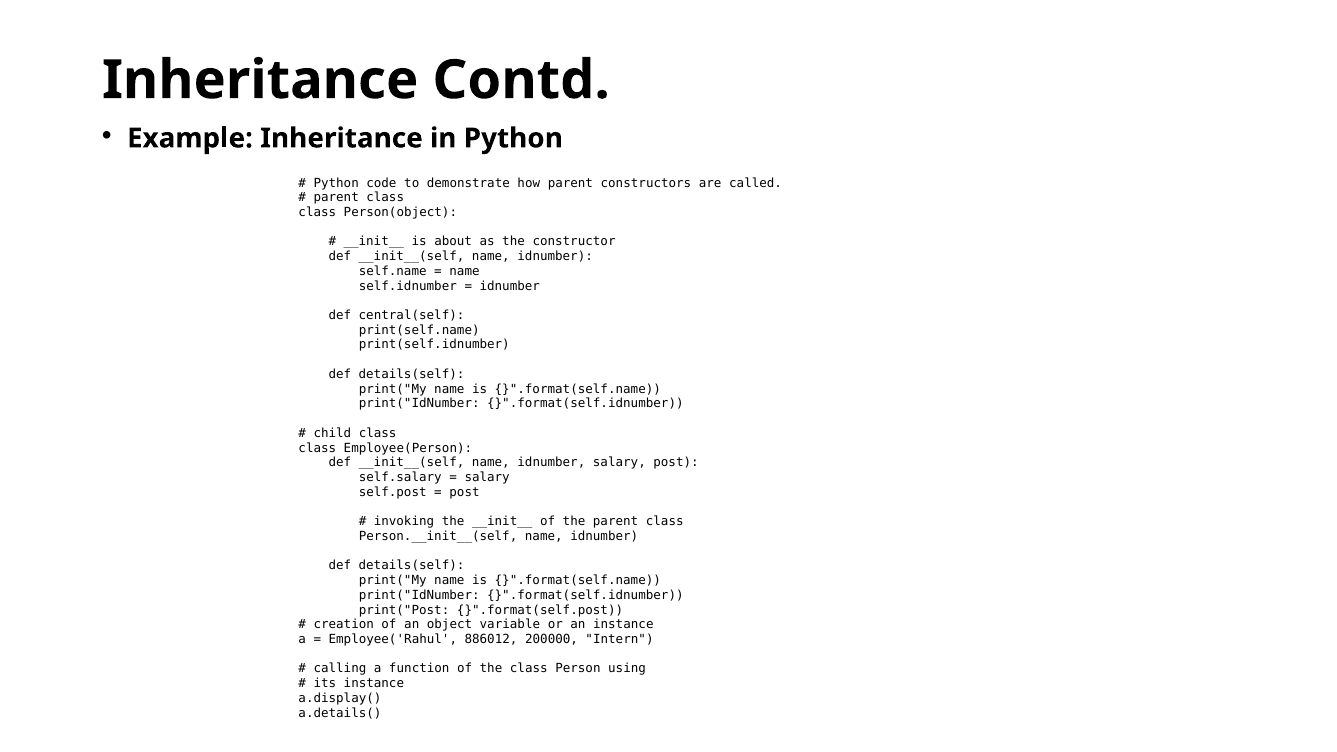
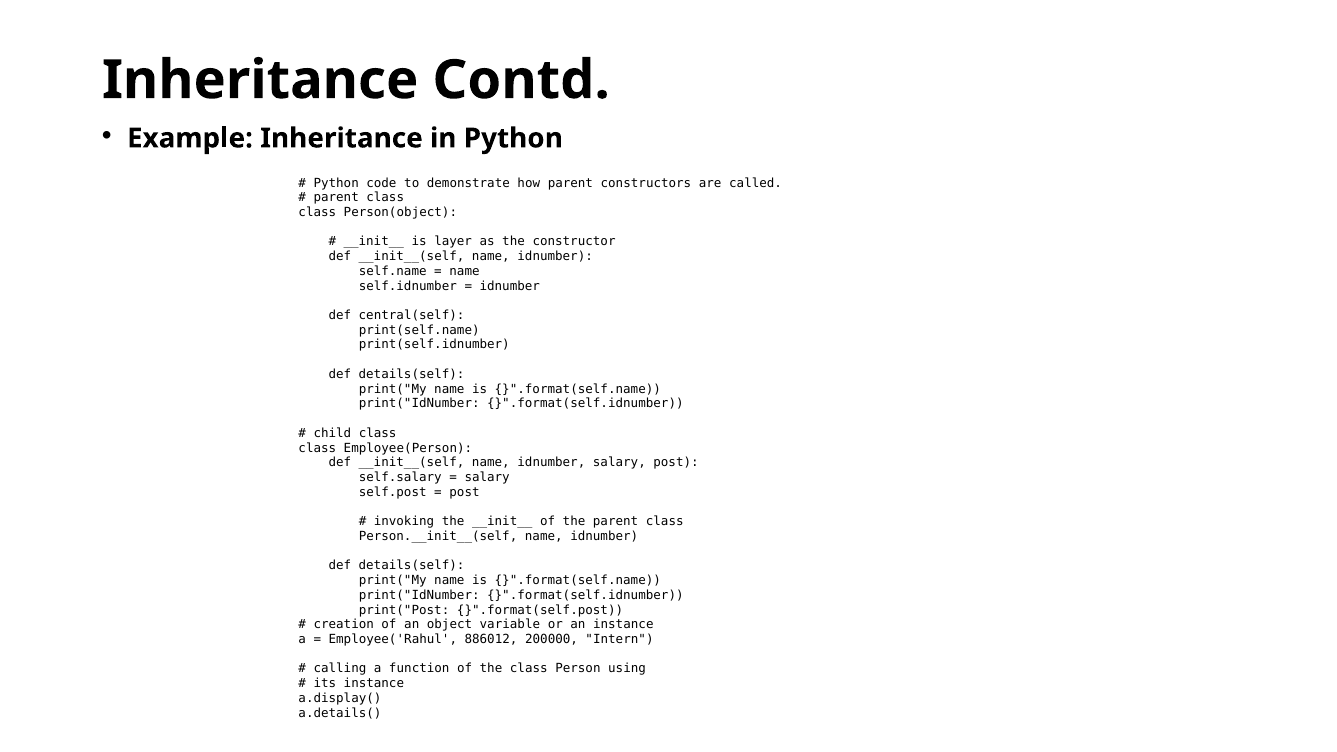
about: about -> layer (453, 242)
